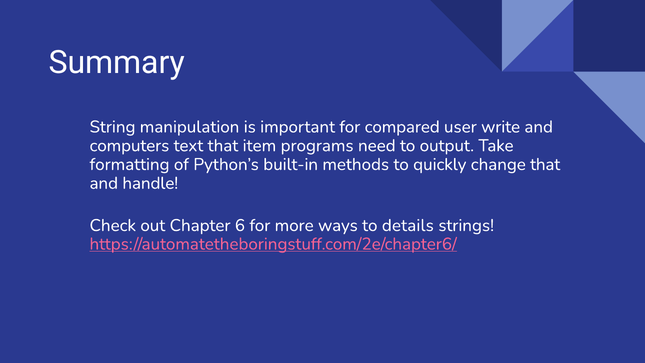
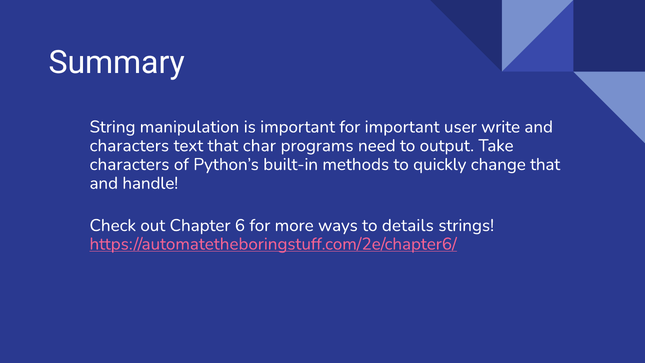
for compared: compared -> important (402, 127)
computers: computers -> characters (129, 146)
item: item -> char (259, 146)
formatting: formatting -> characters (129, 164)
